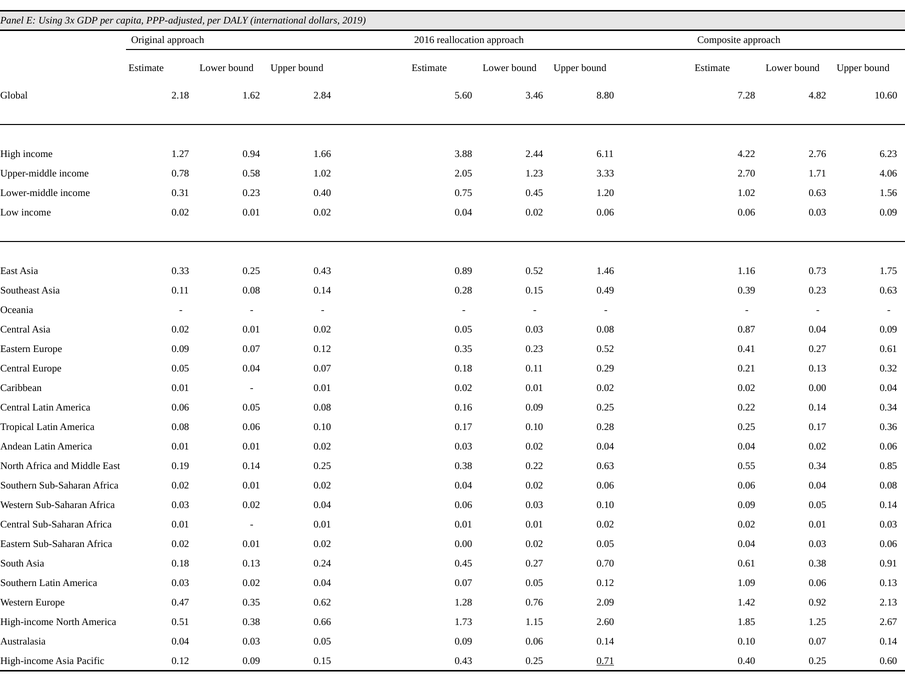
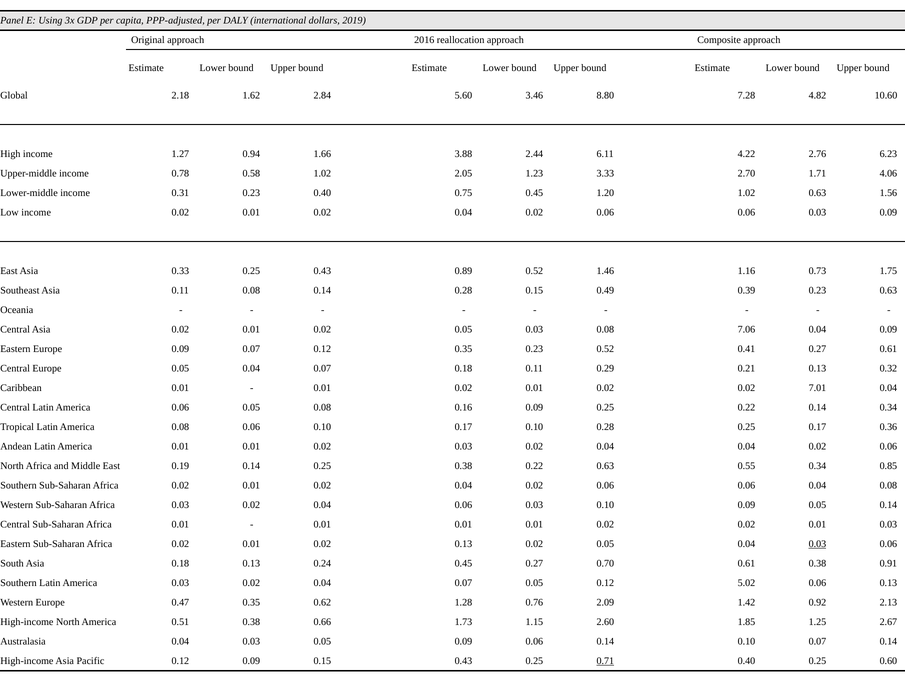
0.87: 0.87 -> 7.06 (746, 329)
0.02 0.02 0.00: 0.00 -> 7.01 (817, 388)
0.01 0.02 0.00: 0.00 -> 0.13 (463, 544)
0.03 underline: none -> present (817, 544)
1.09: 1.09 -> 5.02 (746, 583)
